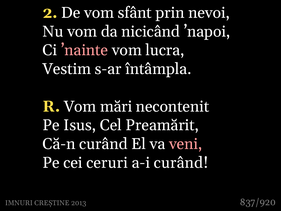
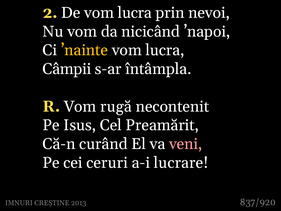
De vom sfânt: sfânt -> lucra (135, 13)
’nainte colour: pink -> yellow (84, 50)
Vestim: Vestim -> Câmpii (67, 69)
mări: mări -> rugă (116, 106)
a-i curând: curând -> lucrare (181, 163)
